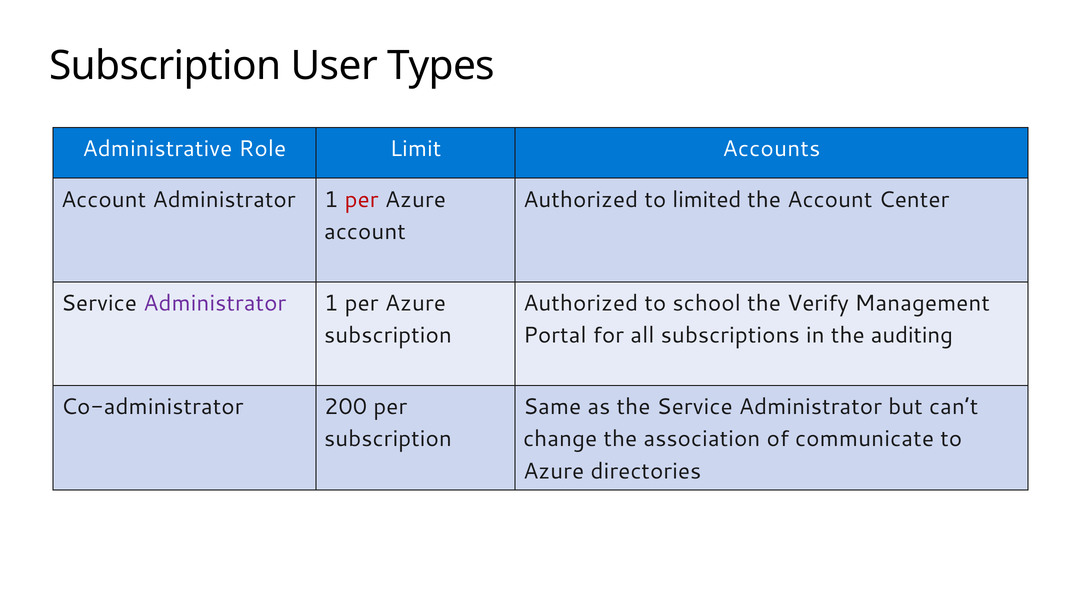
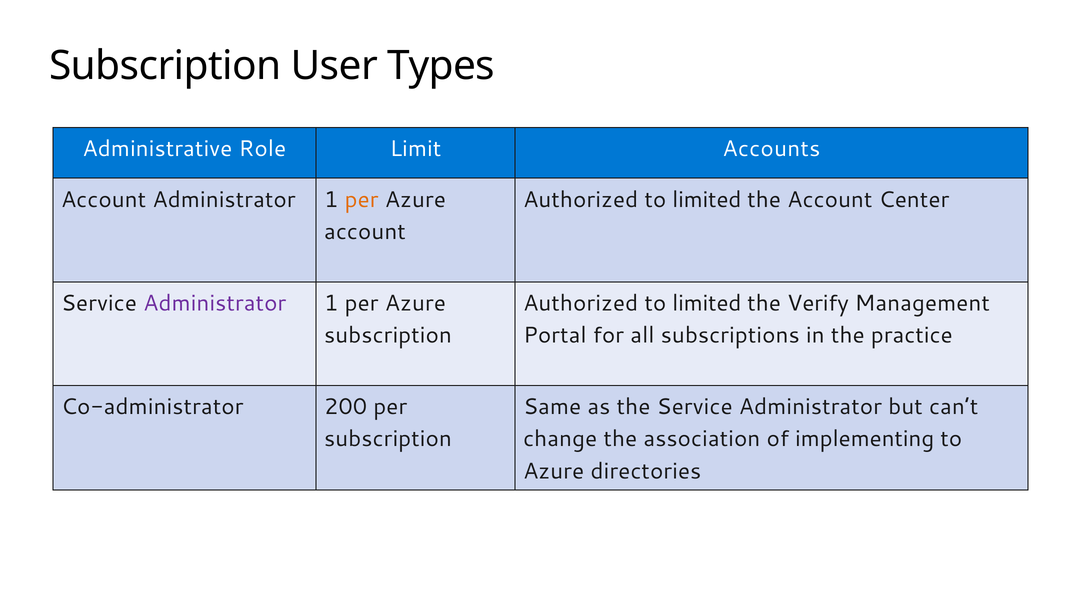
per colour: red -> orange (362, 200)
school: school -> limited (707, 303)
auditing: auditing -> practice (912, 335)
communicate: communicate -> implementing (865, 439)
